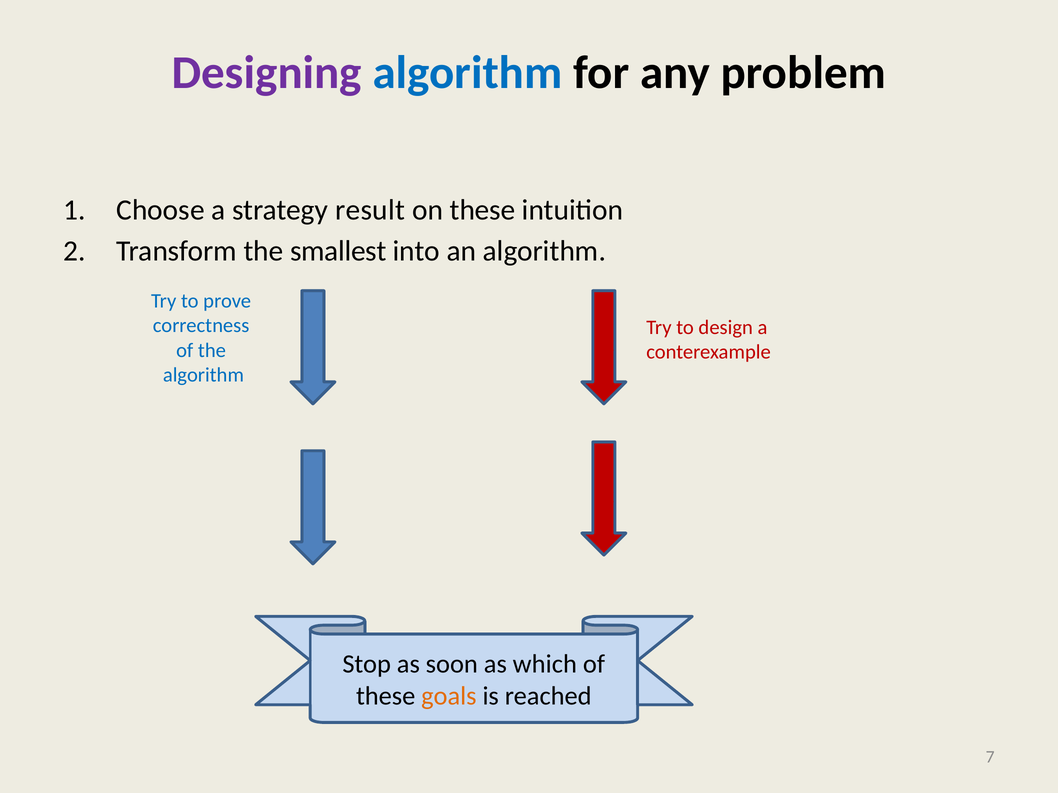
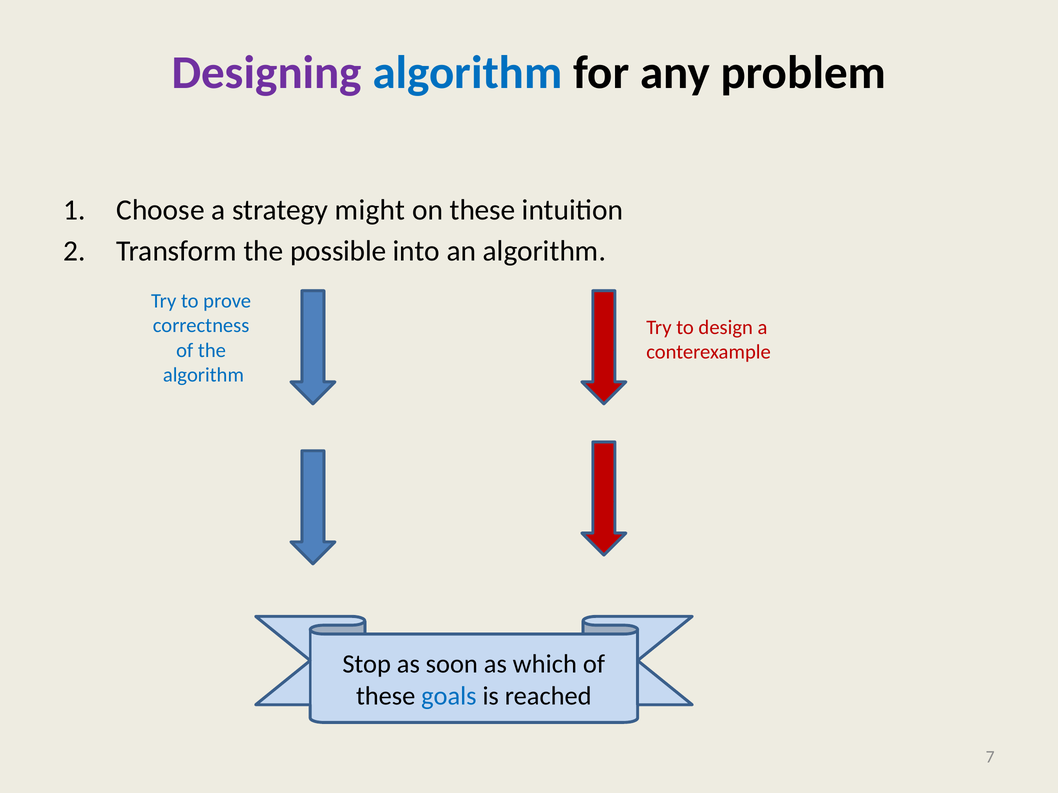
result: result -> might (370, 210)
smallest: smallest -> possible (338, 251)
goals colour: orange -> blue (449, 696)
